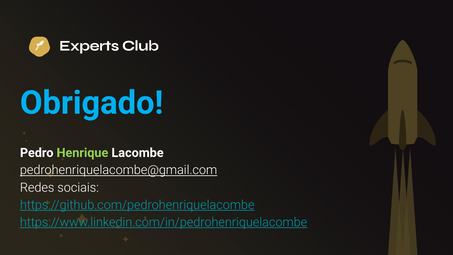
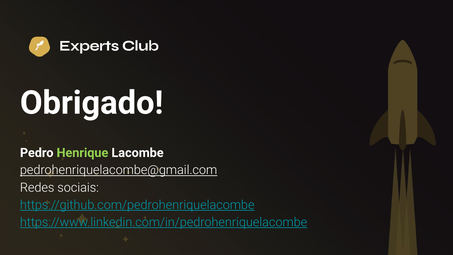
Obrigado colour: light blue -> white (92, 103)
